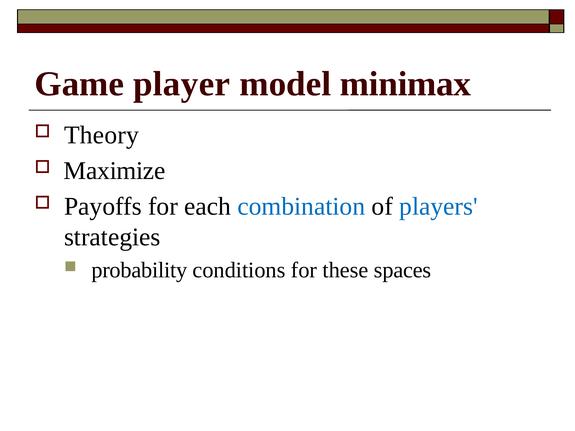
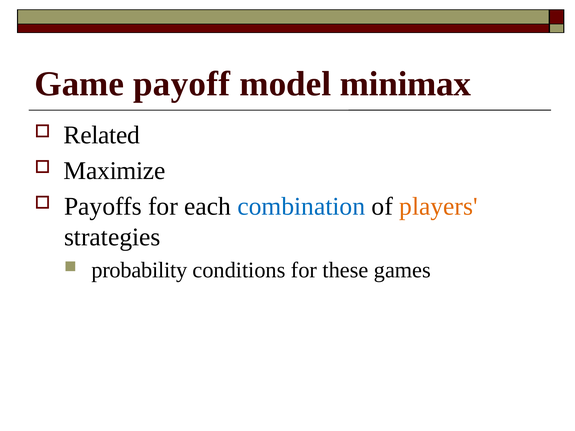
player: player -> payoff (182, 84)
Theory: Theory -> Related (102, 135)
players colour: blue -> orange (438, 207)
spaces: spaces -> games (402, 270)
